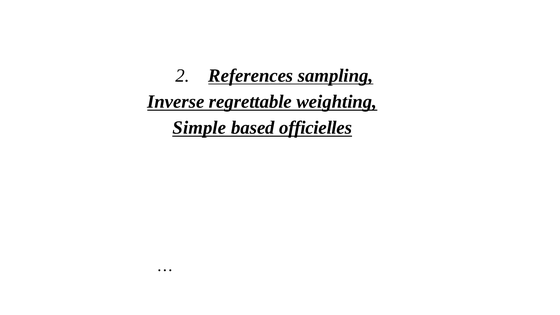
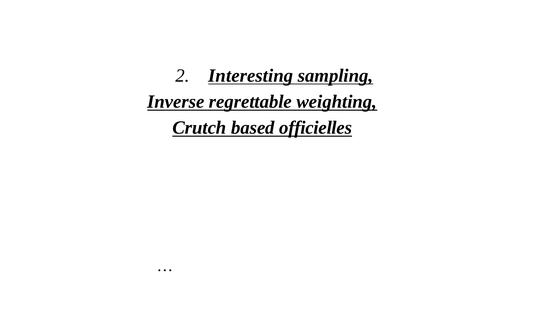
References: References -> Interesting (251, 76)
Simple: Simple -> Crutch (199, 128)
